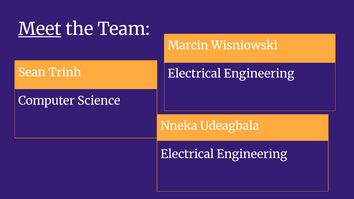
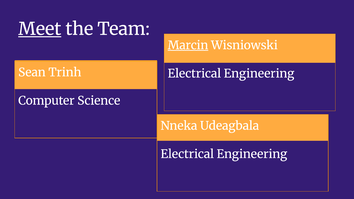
Marcin underline: none -> present (188, 45)
